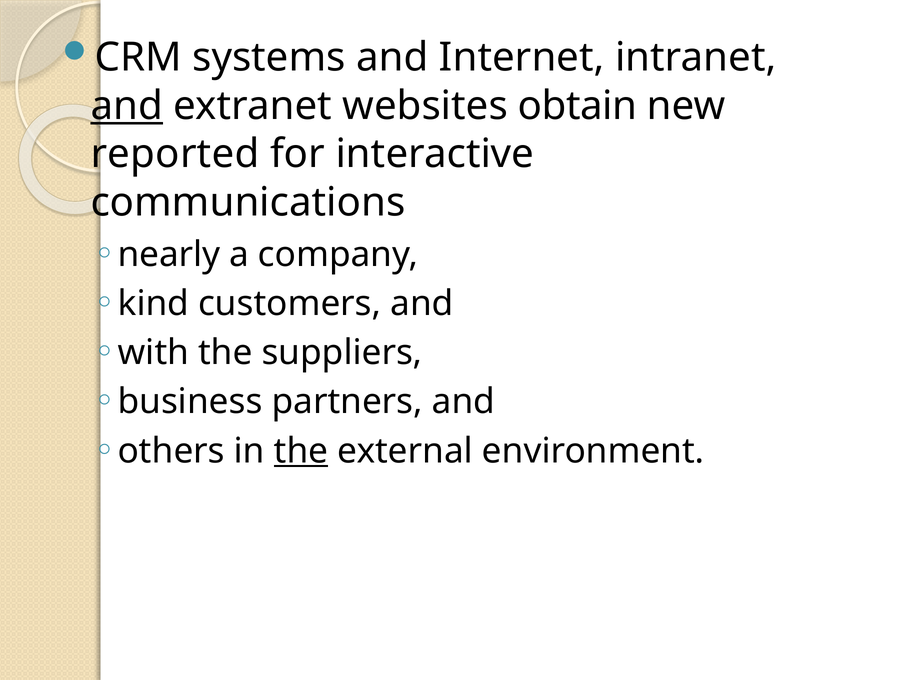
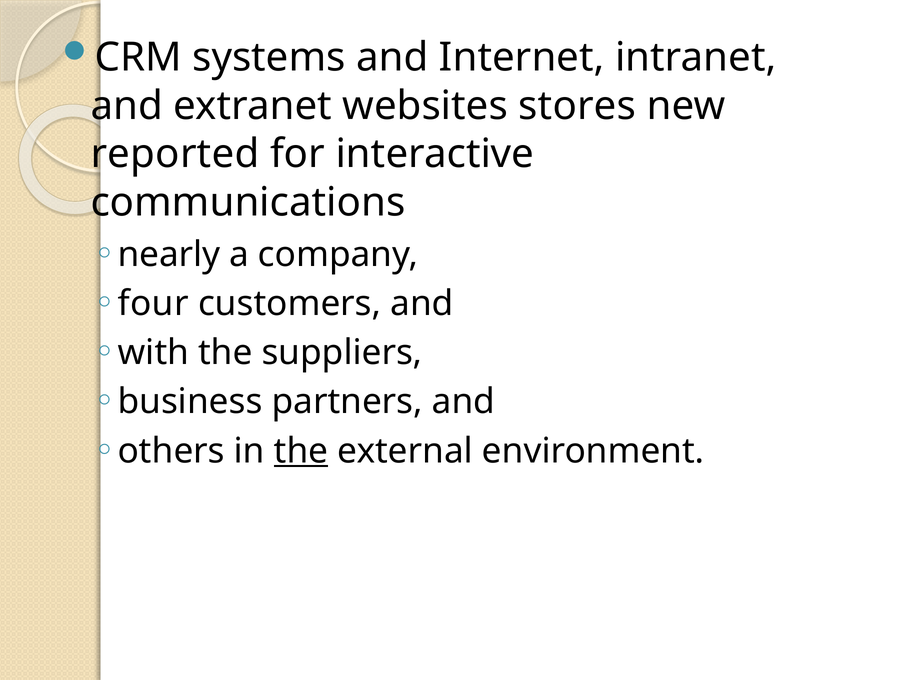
and underline: present -> none (127, 106)
obtain: obtain -> stores (577, 106)
kind: kind -> four (153, 304)
